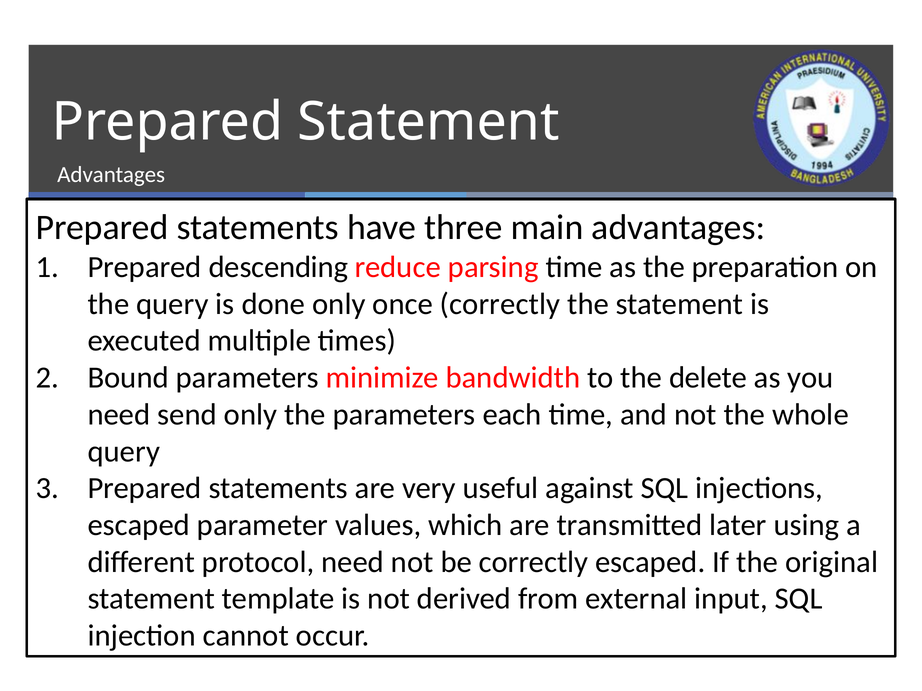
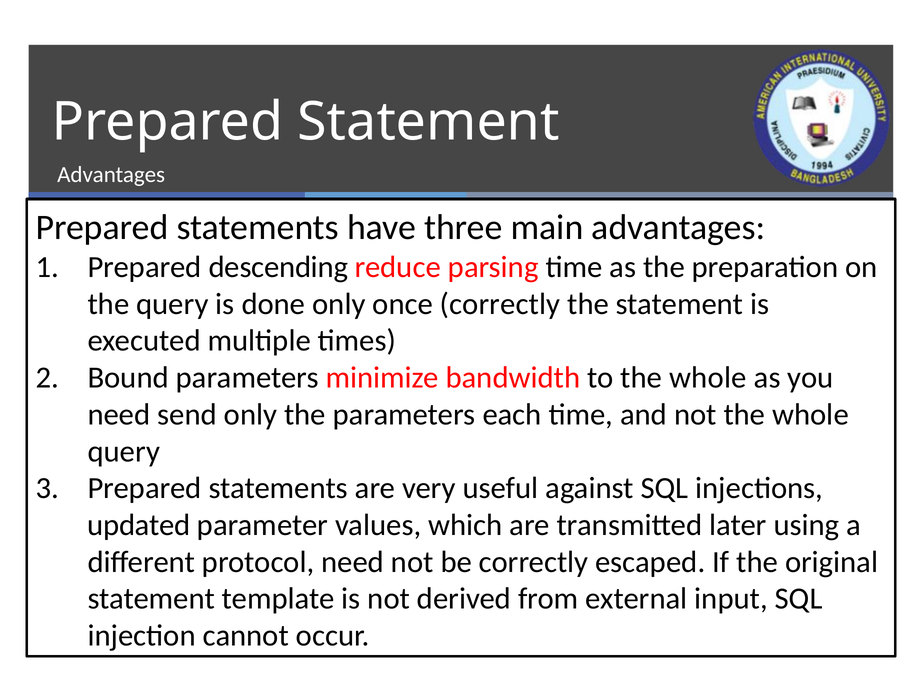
to the delete: delete -> whole (708, 378)
escaped: escaped -> updated (139, 525)
